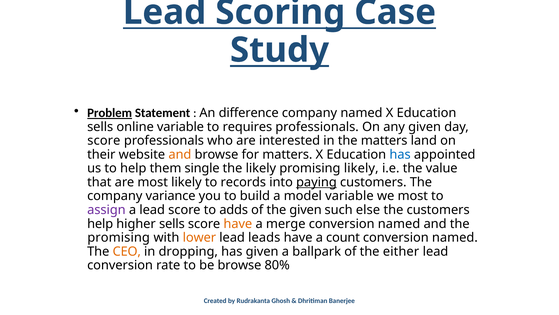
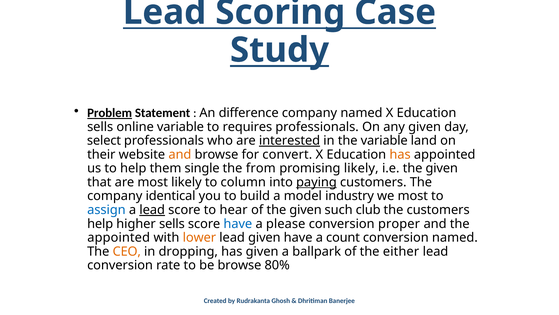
score: score -> select (104, 140)
interested underline: none -> present (290, 140)
the matters: matters -> variable (384, 140)
for matters: matters -> convert (287, 154)
has colour: blue -> orange (400, 154)
the likely: likely -> from (261, 168)
i.e the value: value -> given (442, 168)
records: records -> column (243, 182)
variance: variance -> identical (171, 196)
model variable: variable -> industry (350, 196)
assign colour: purple -> blue (106, 210)
lead underline: none -> present (152, 210)
adds: adds -> hear (234, 210)
else: else -> club (368, 210)
have colour: orange -> blue (238, 223)
merge: merge -> please (286, 223)
named: named -> proper (399, 223)
promising: promising -> appointed (119, 237)
lead leads: leads -> given (264, 237)
